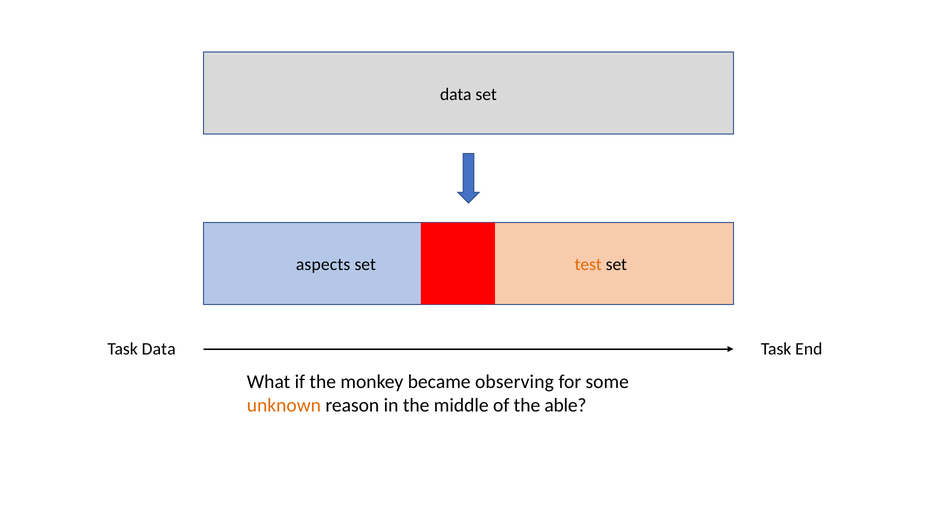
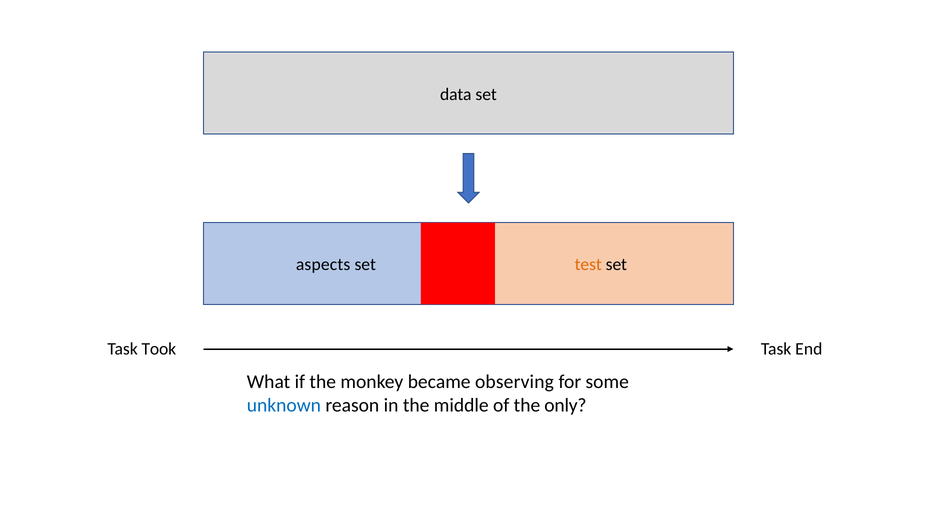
Task Data: Data -> Took (159, 349)
unknown colour: orange -> blue (284, 405)
able: able -> only (565, 405)
